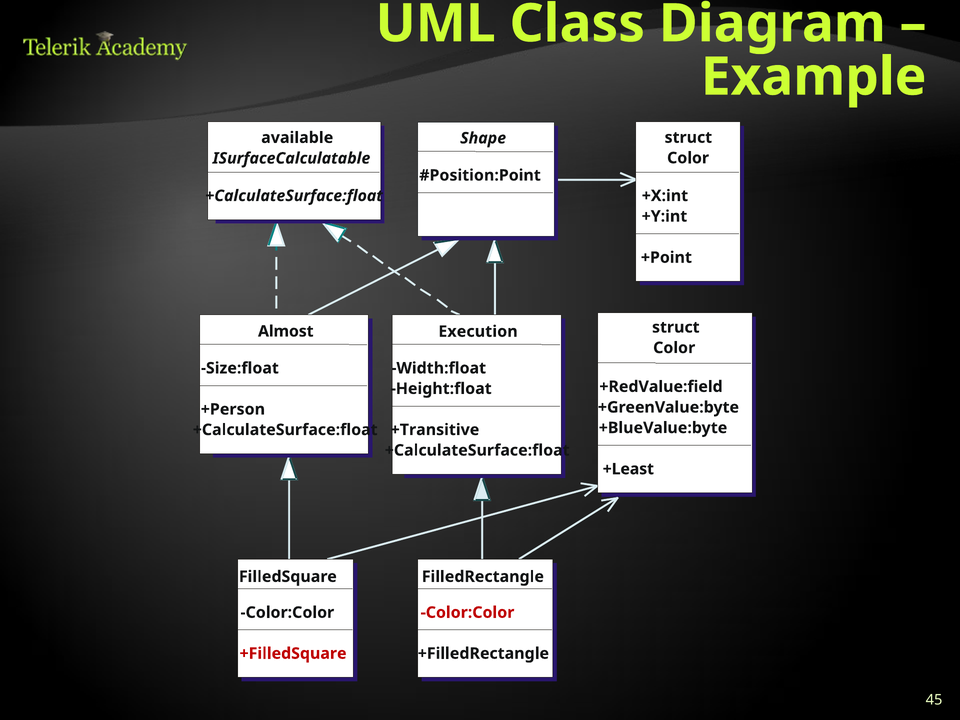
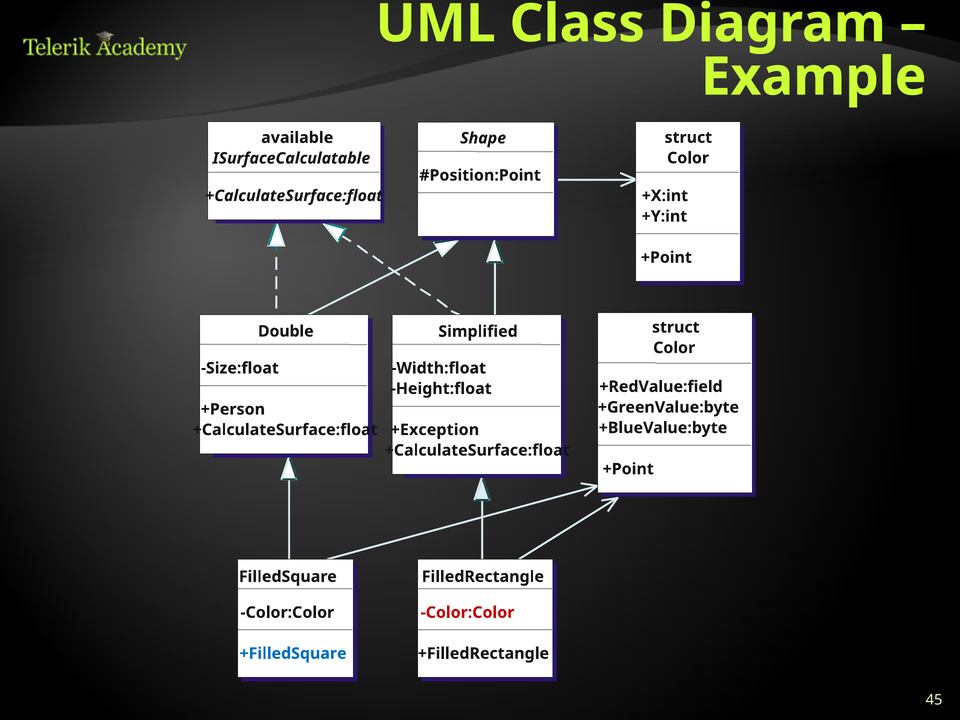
Almost: Almost -> Double (286, 331)
Execution: Execution -> Simplified (478, 332)
+Transitive: +Transitive -> +Exception (435, 430)
+Least: +Least -> +Point (628, 469)
+FilledSquare colour: red -> blue (293, 653)
